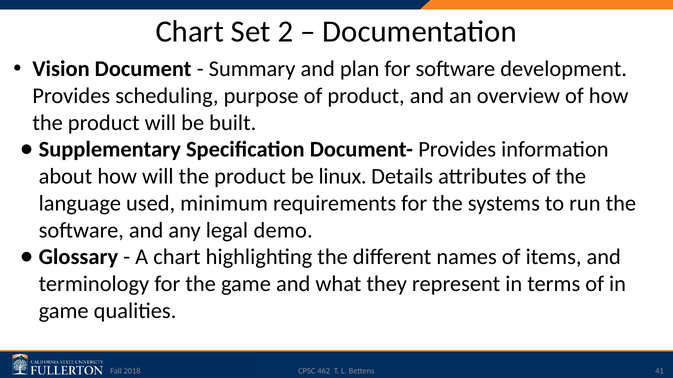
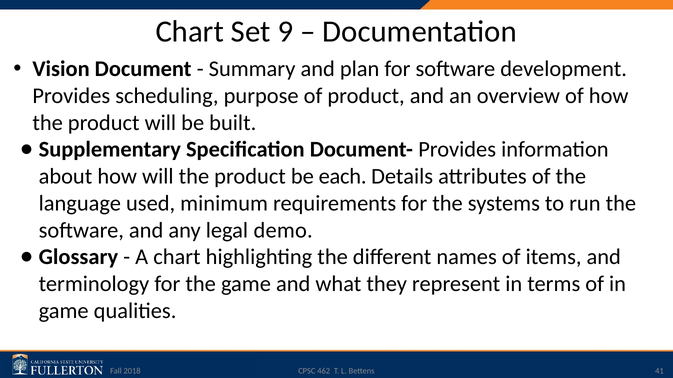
2: 2 -> 9 (285, 32)
linux: linux -> each (343, 177)
